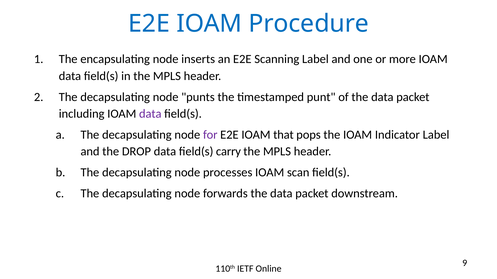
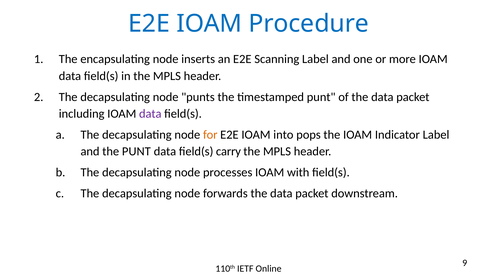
for colour: purple -> orange (210, 135)
that: that -> into (283, 135)
the DROP: DROP -> PUNT (136, 152)
scan: scan -> with (298, 173)
